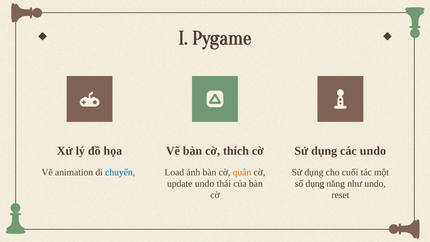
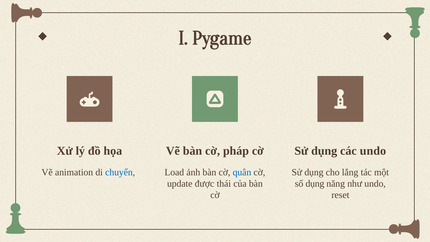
thích: thích -> pháp (236, 151)
quân colour: orange -> blue (242, 172)
cuối: cuối -> lắng (350, 172)
update undo: undo -> được (205, 184)
